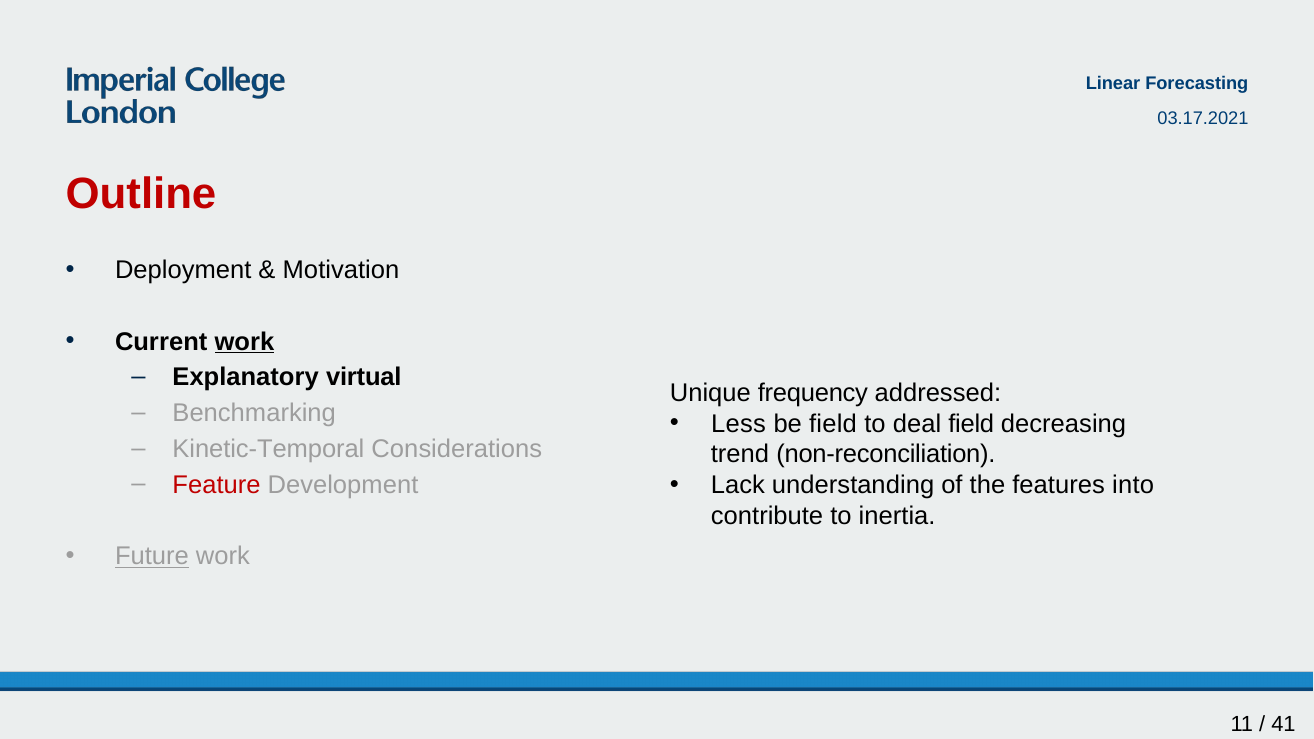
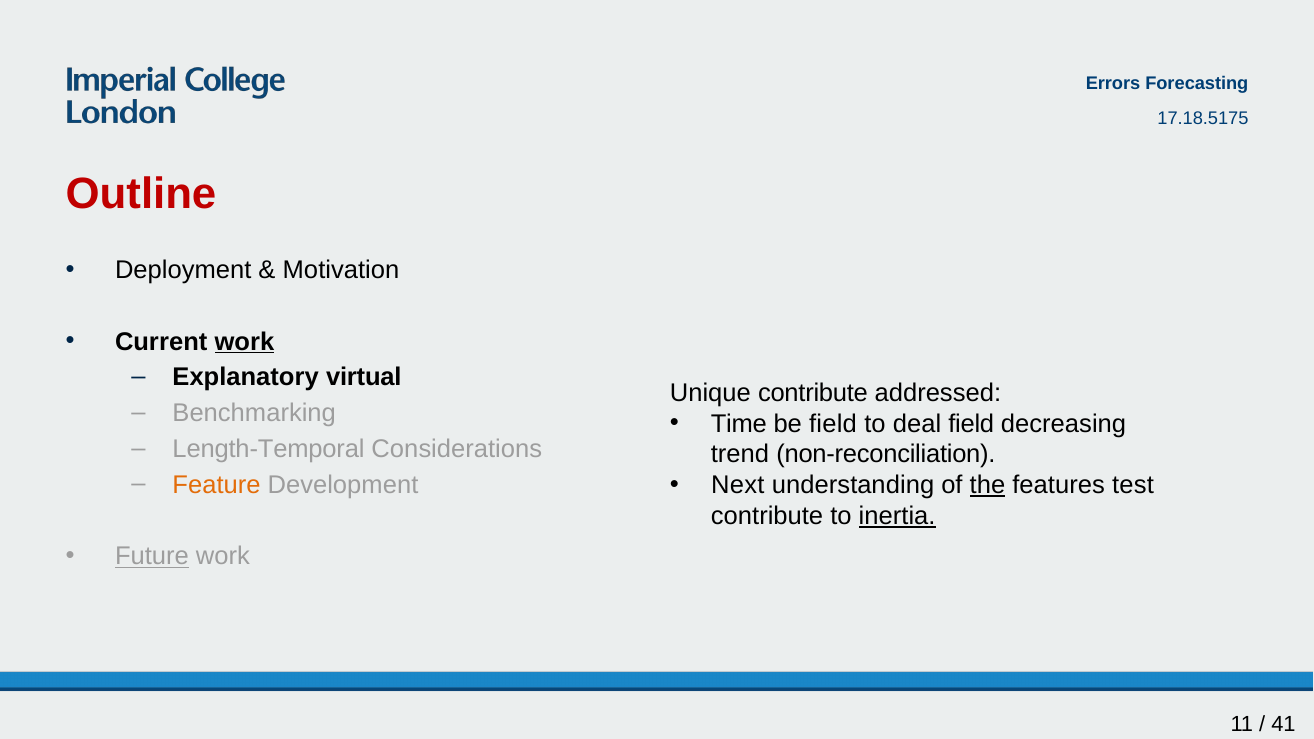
Linear: Linear -> Errors (1113, 84)
03.17.2021: 03.17.2021 -> 17.18.5175 (1203, 118)
Unique frequency: frequency -> contribute (813, 393)
Less: Less -> Time (739, 424)
Kinetic-Temporal: Kinetic-Temporal -> Length-Temporal (268, 449)
Feature colour: red -> orange (217, 485)
Lack: Lack -> Next (738, 485)
the underline: none -> present (987, 485)
into: into -> test (1133, 485)
inertia underline: none -> present (897, 516)
